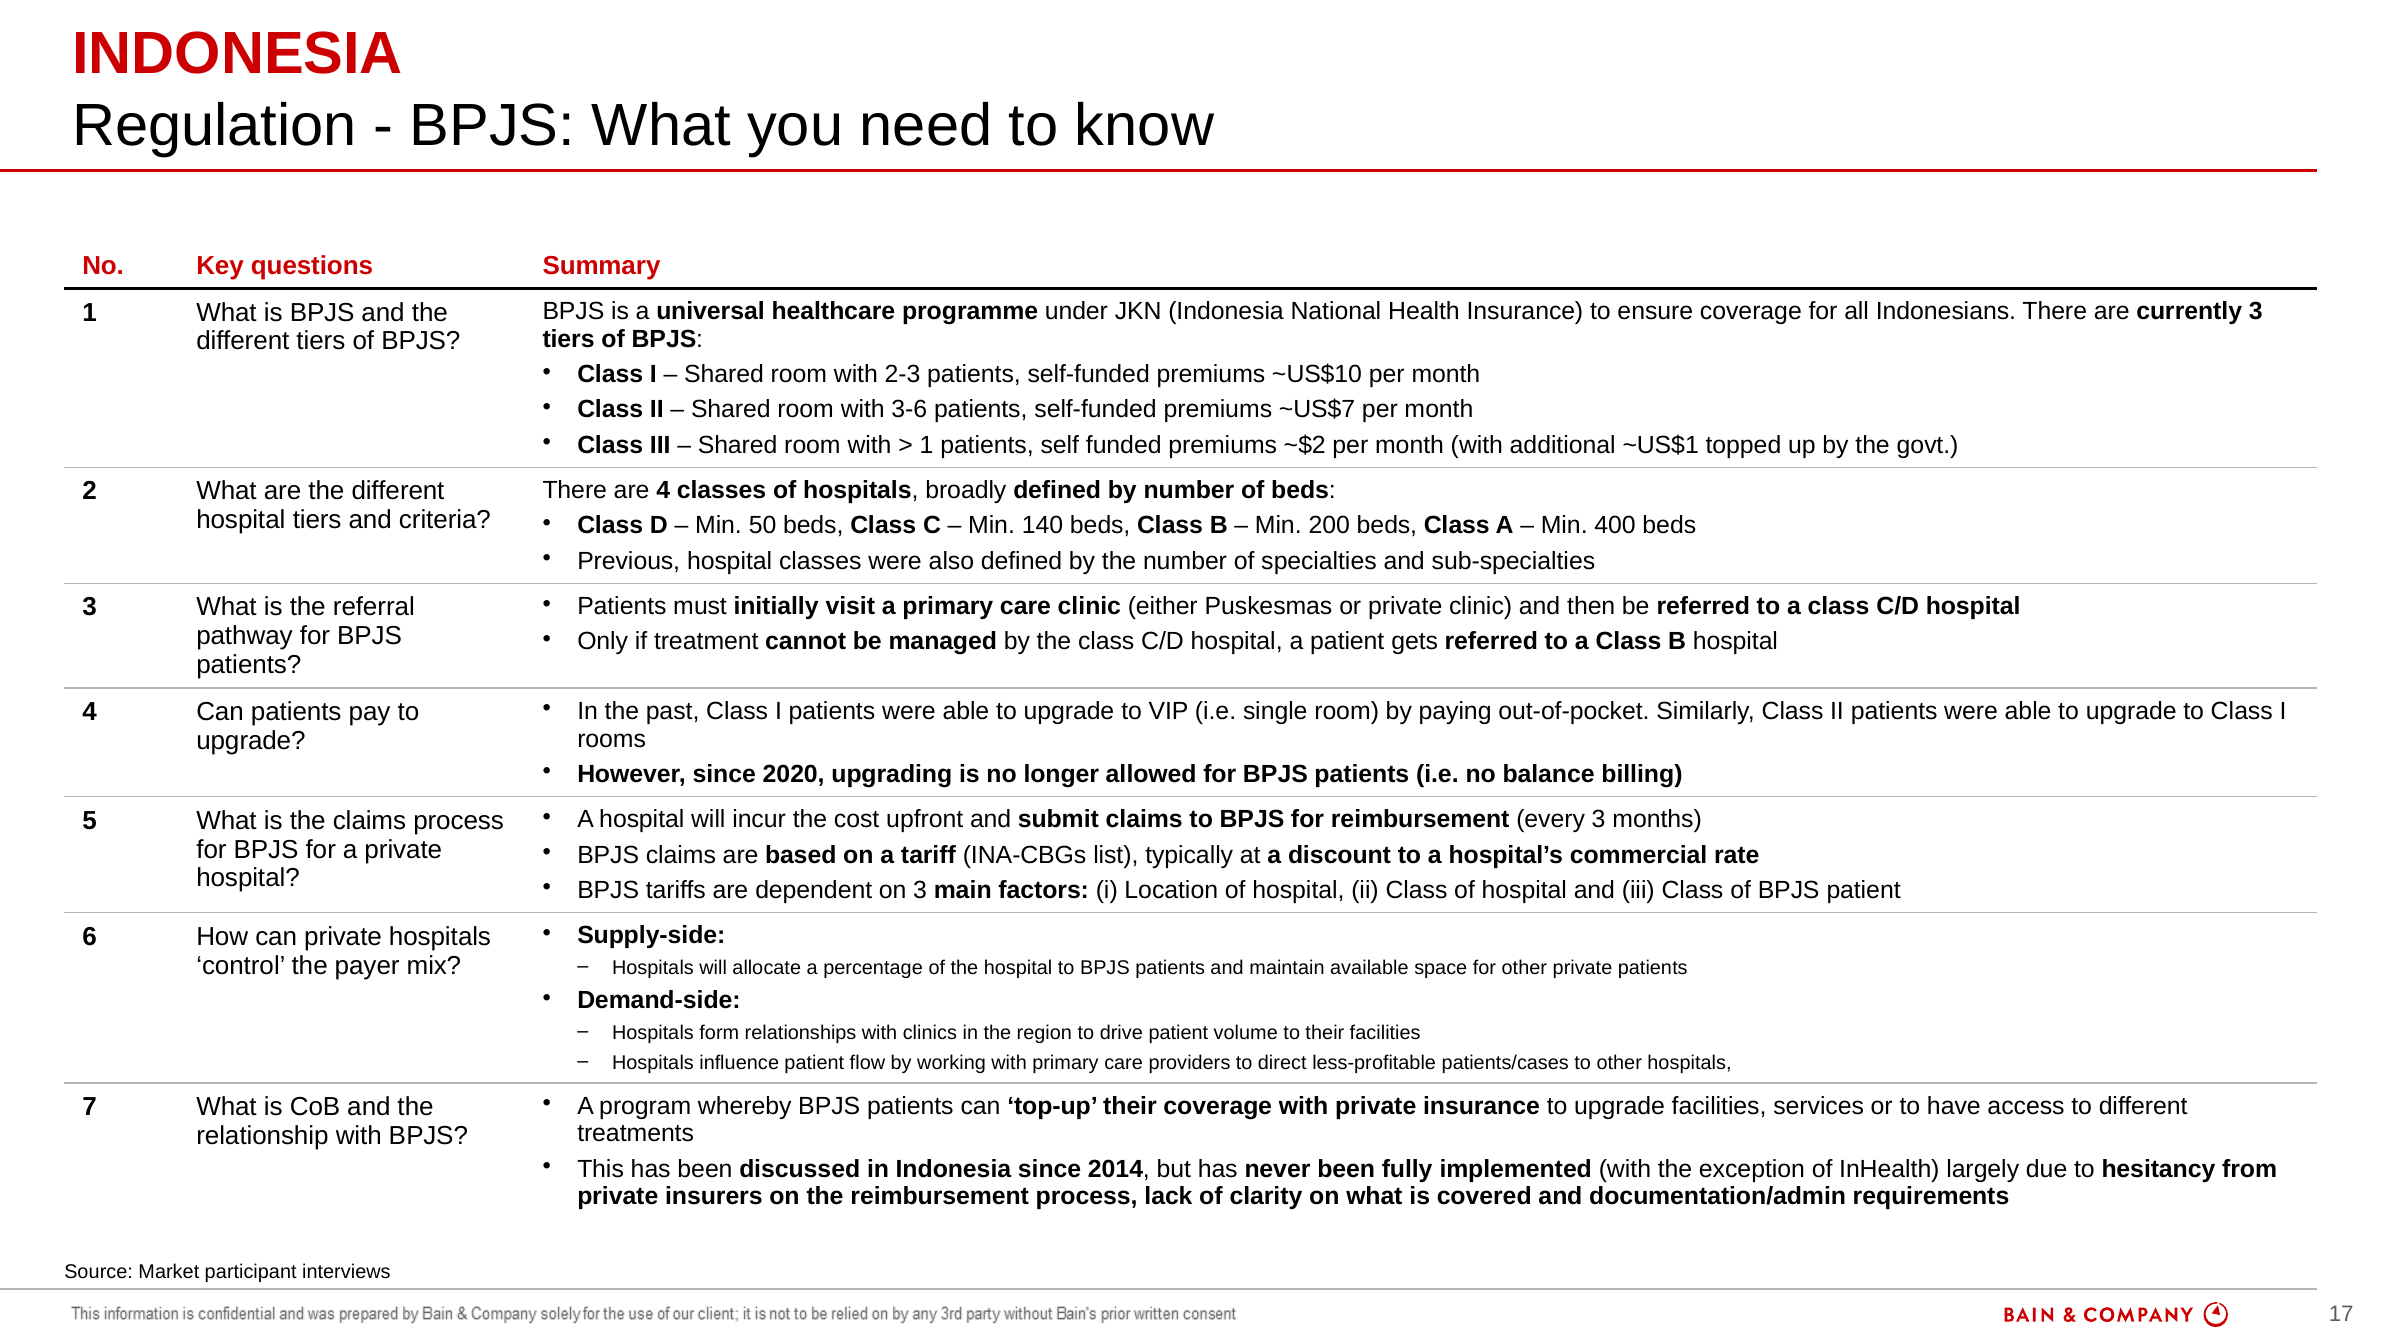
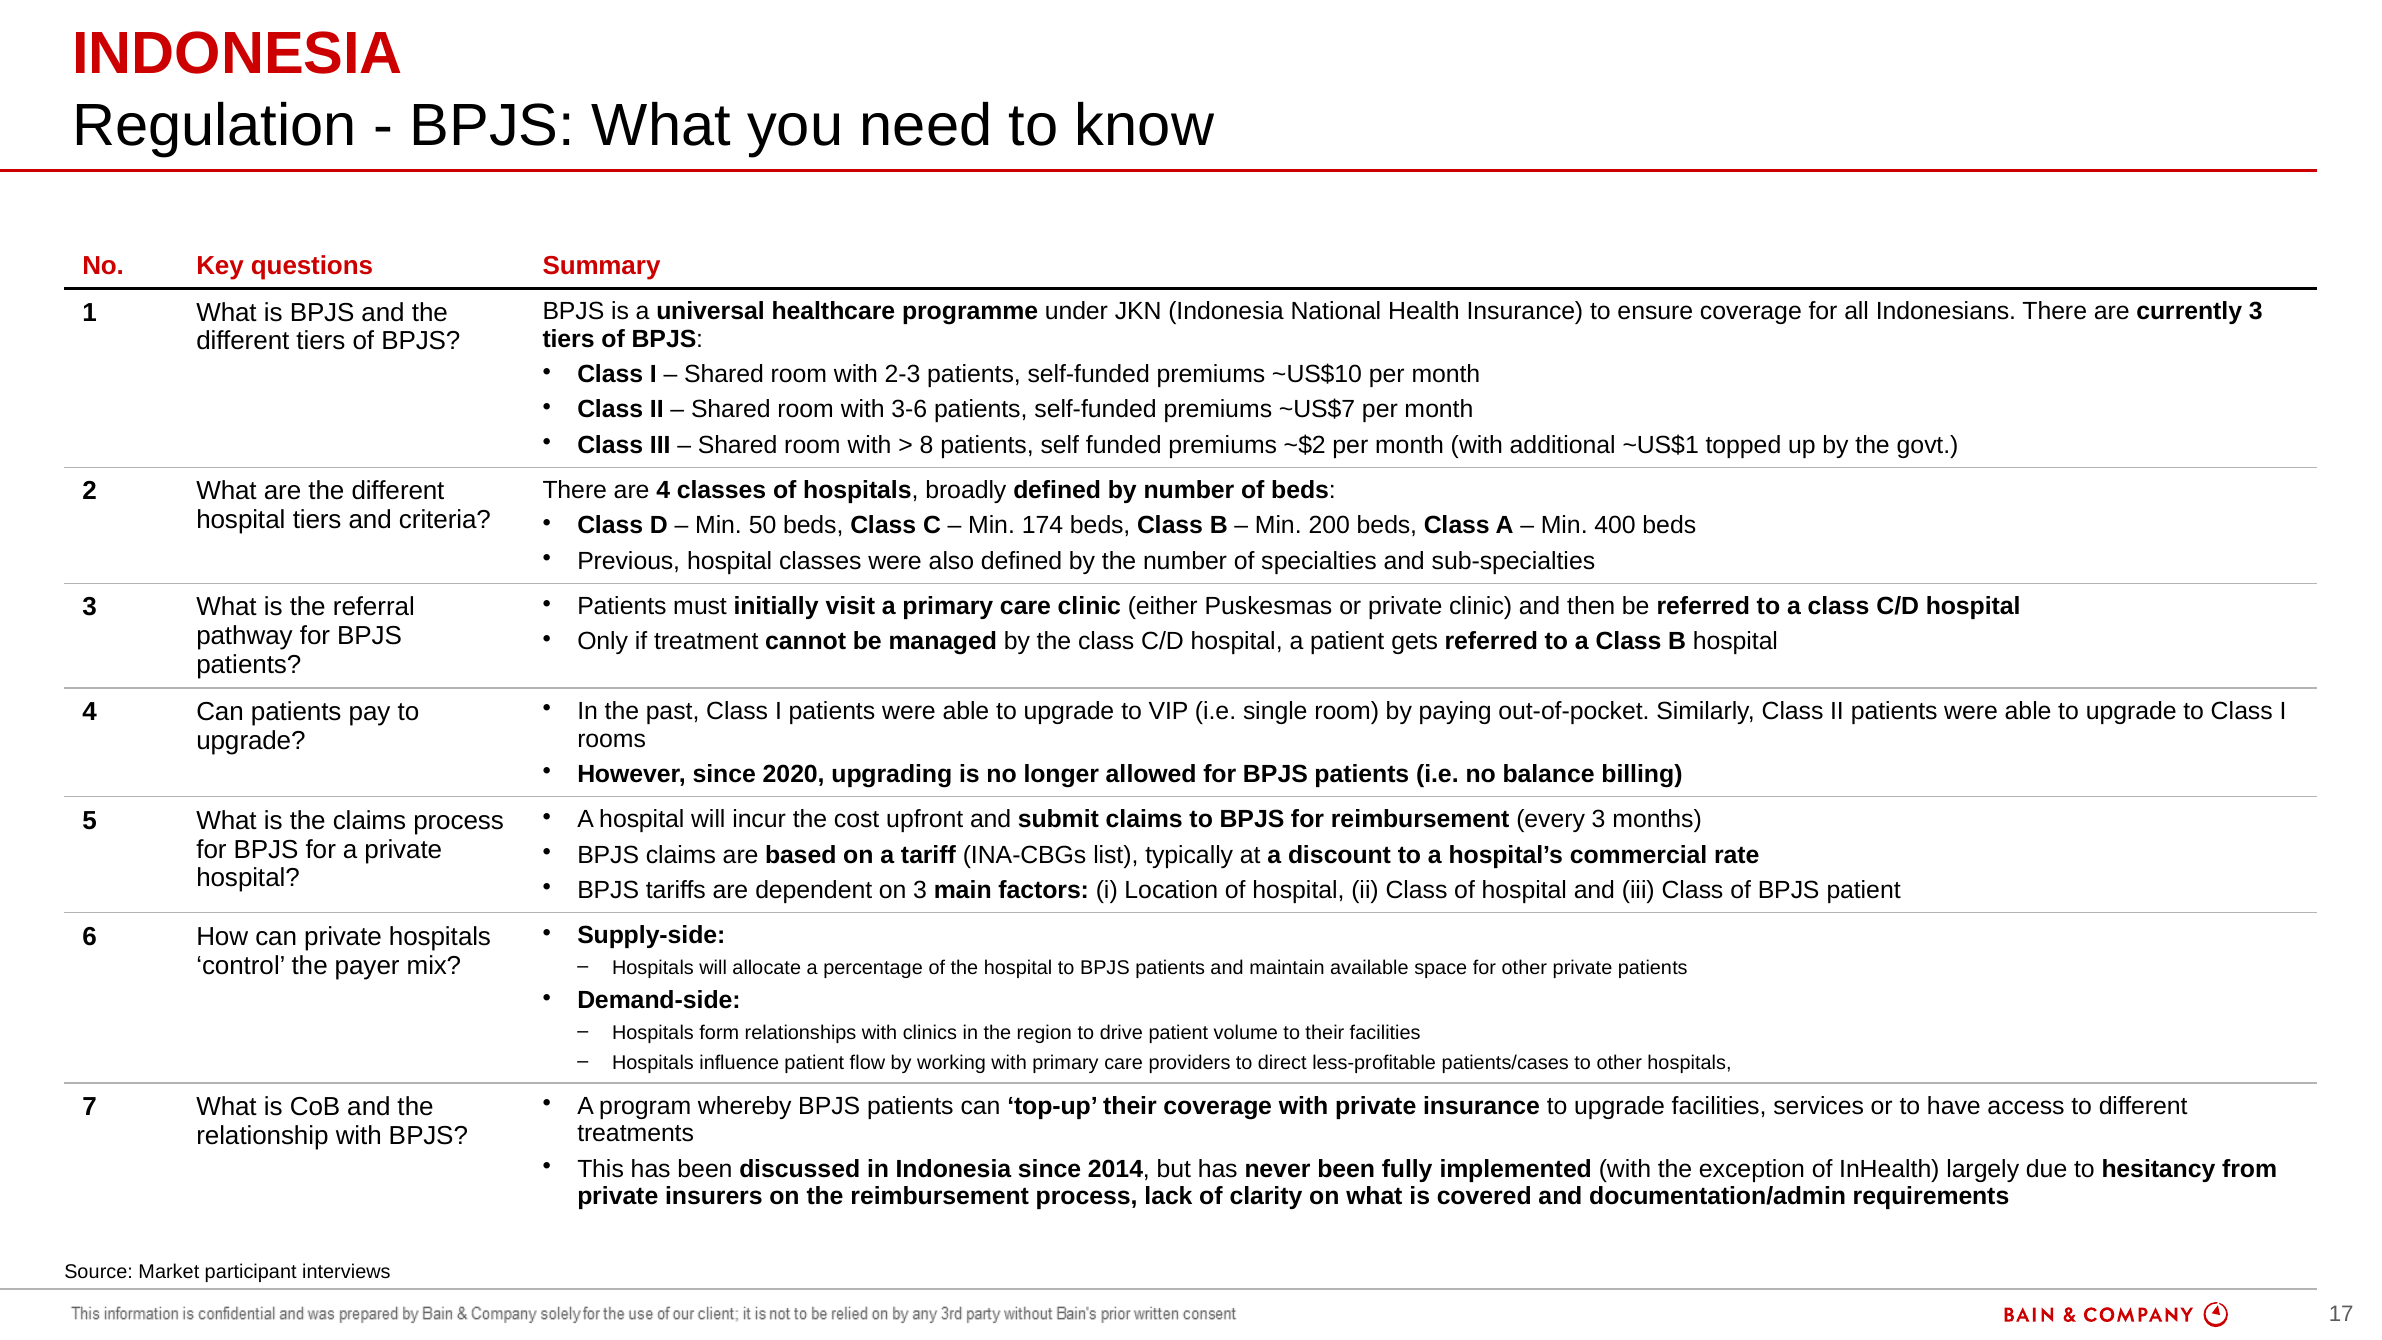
1: 1 -> 8 (927, 445)
140: 140 -> 174 (1043, 526)
